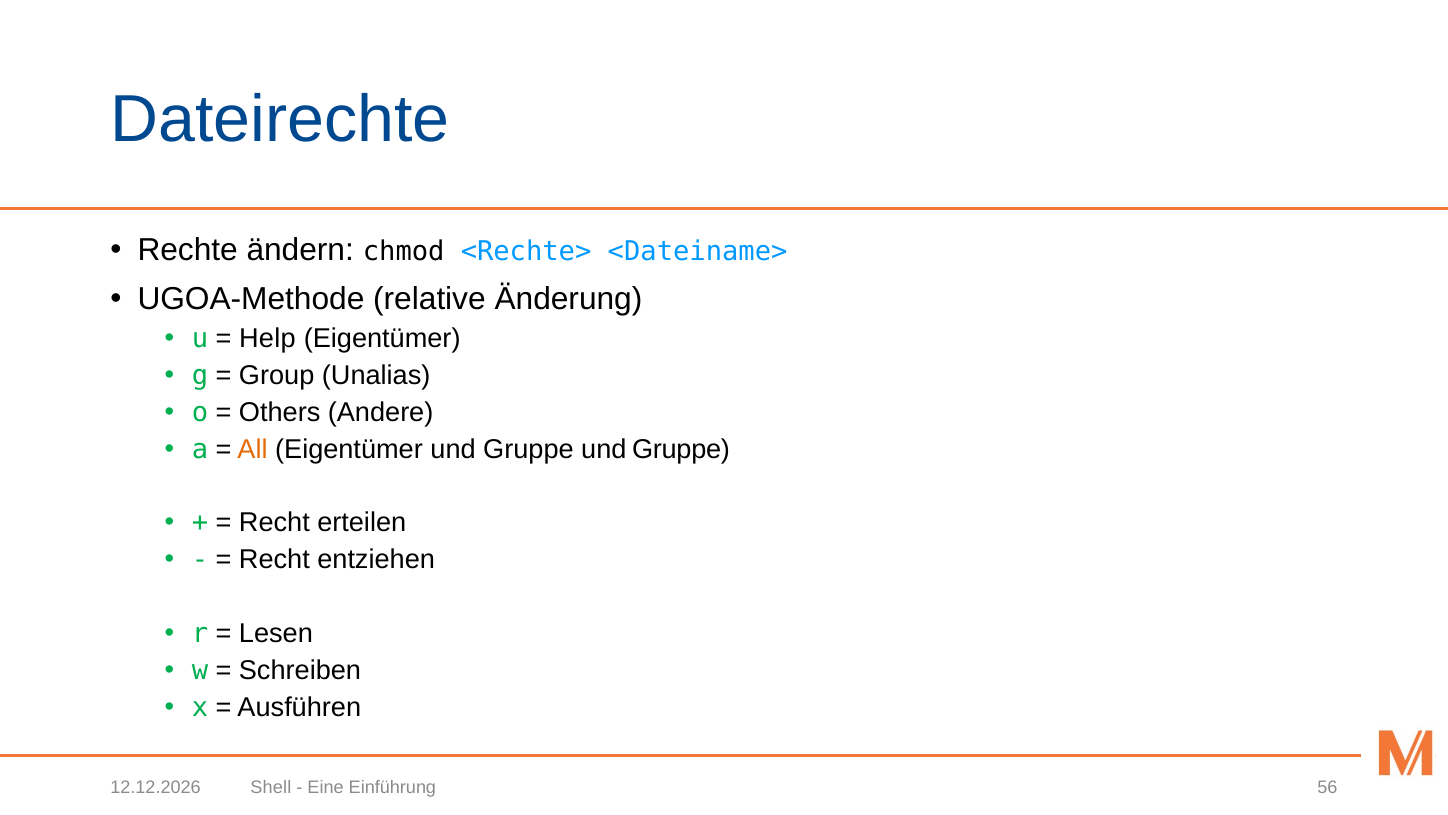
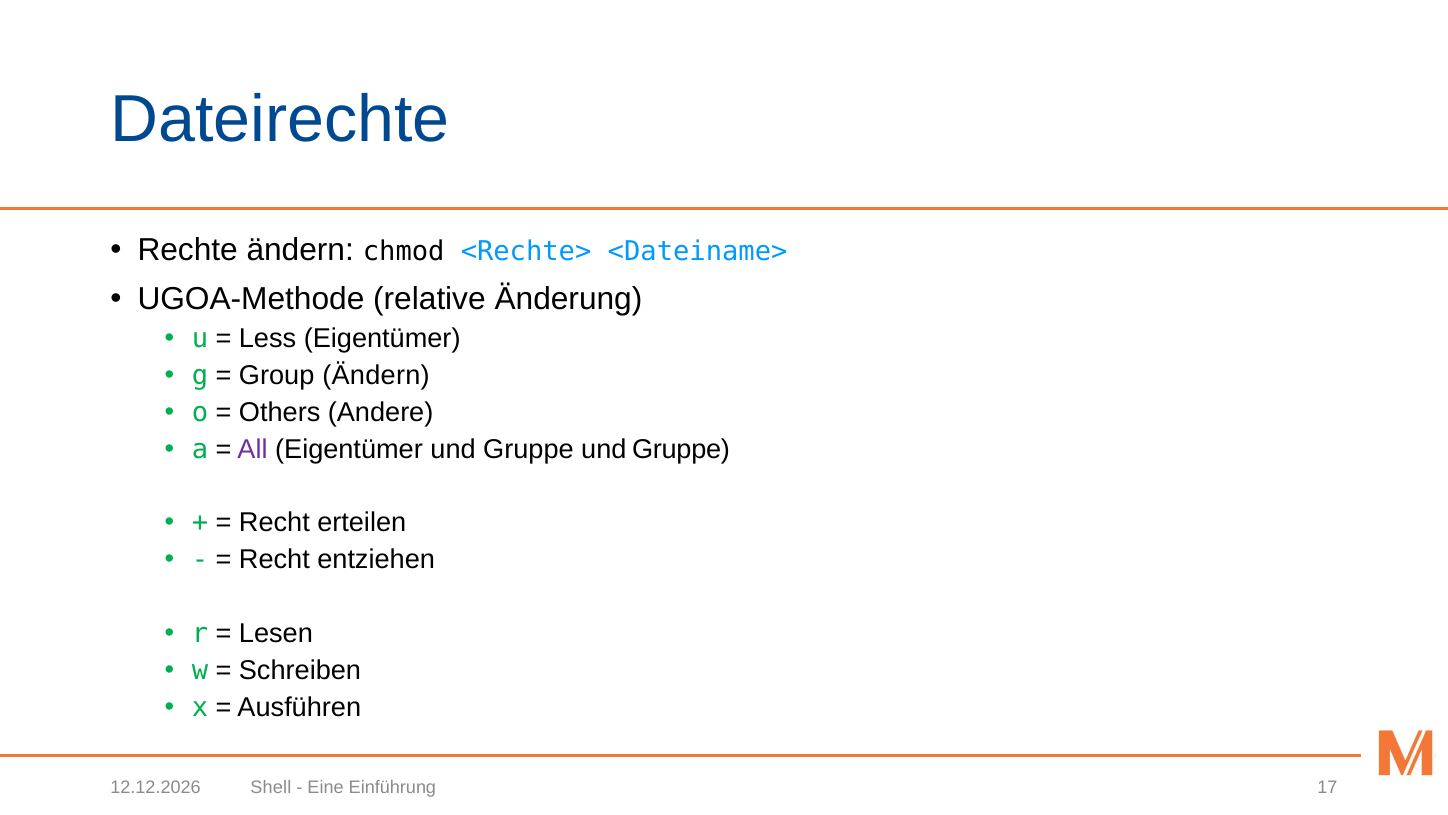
Help: Help -> Less (268, 338)
Group Unalias: Unalias -> Ändern (376, 375)
All colour: orange -> purple (253, 449)
56: 56 -> 17 (1327, 787)
